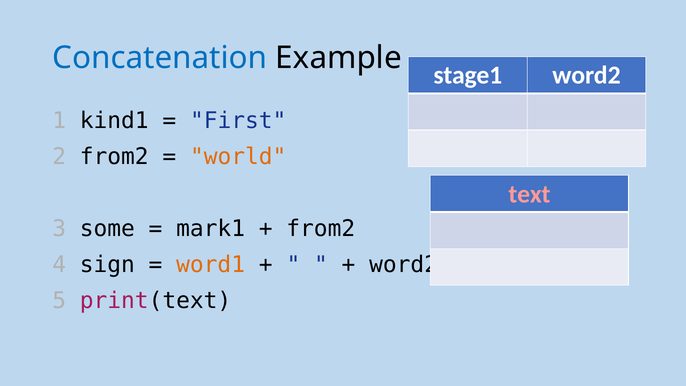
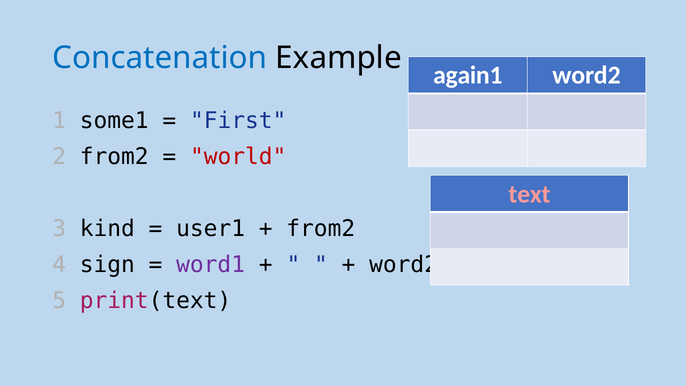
stage1: stage1 -> again1 (468, 75)
kind1: kind1 -> some1 (114, 121)
world colour: orange -> red (238, 157)
some: some -> kind (107, 229)
mark1: mark1 -> user1 (211, 229)
word1 colour: orange -> purple (211, 265)
